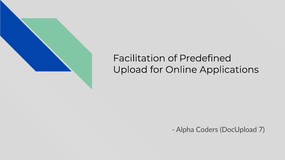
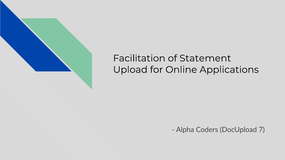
Predefined: Predefined -> Statement (205, 58)
